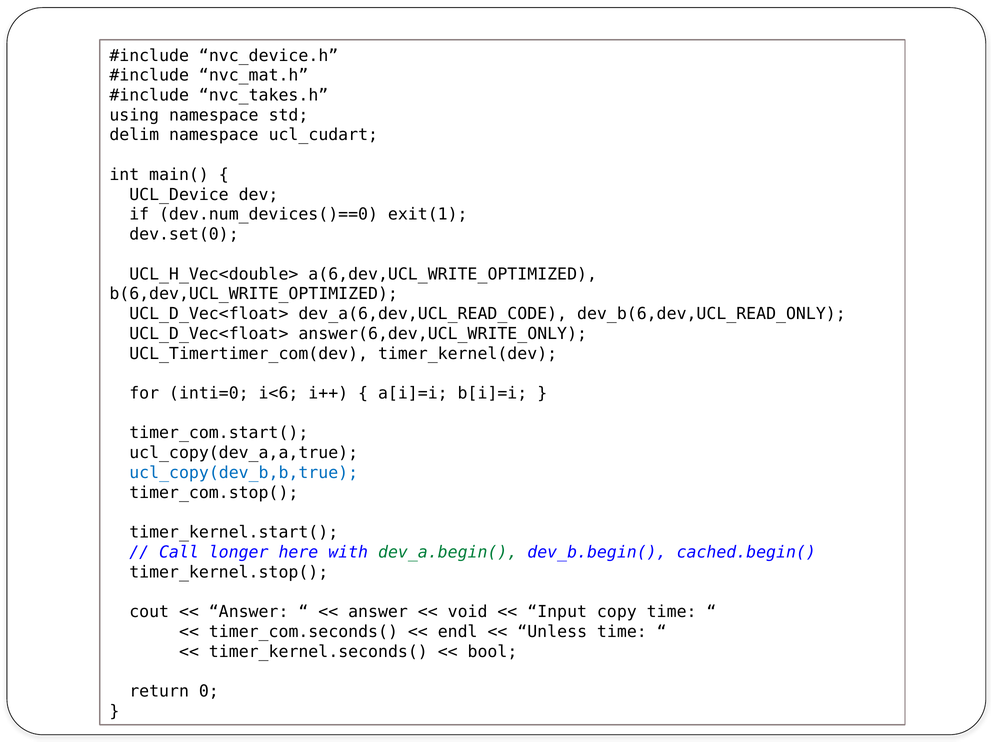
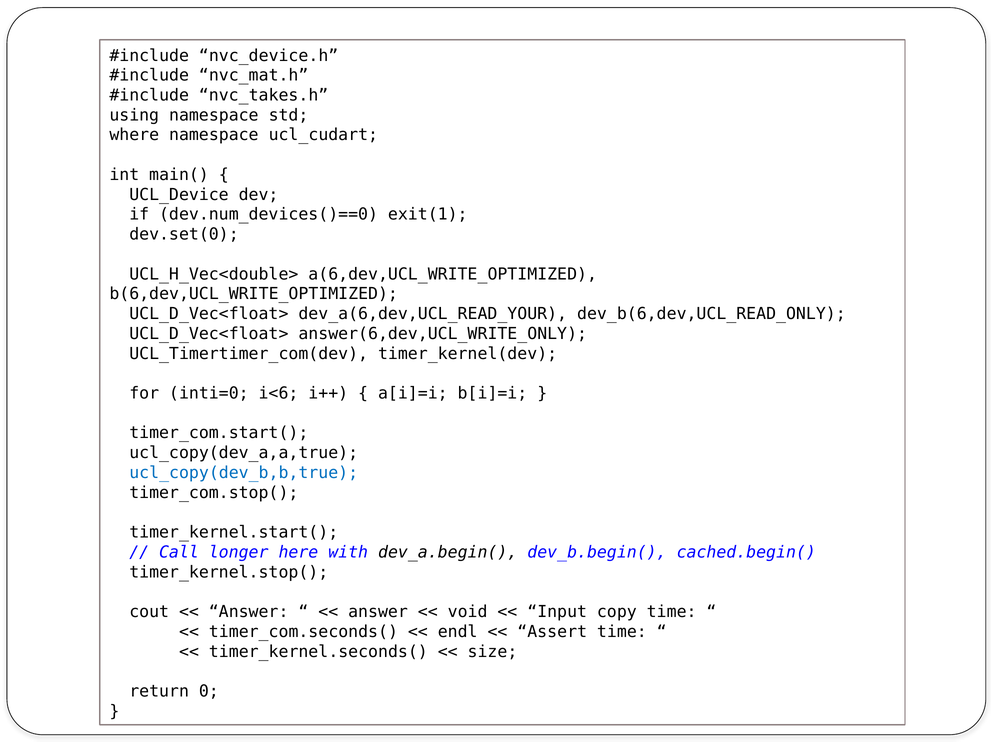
delim: delim -> where (134, 135)
dev_a(6,dev,UCL_READ_CODE: dev_a(6,dev,UCL_READ_CODE -> dev_a(6,dev,UCL_READ_YOUR (433, 314)
dev_a.begin( colour: green -> black (448, 552)
Unless: Unless -> Assert (552, 631)
bool: bool -> size (492, 651)
